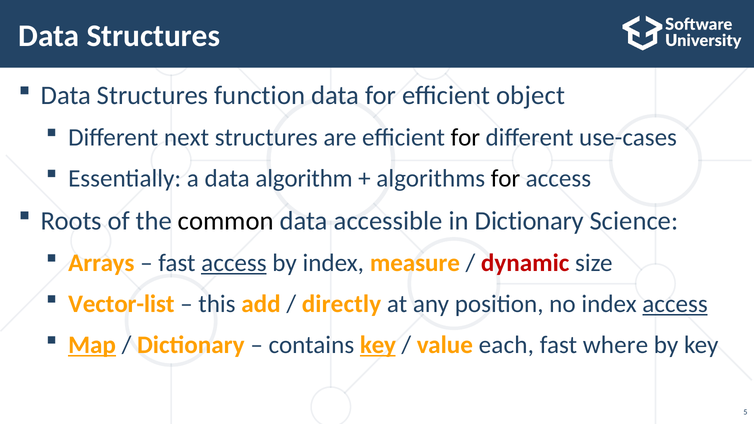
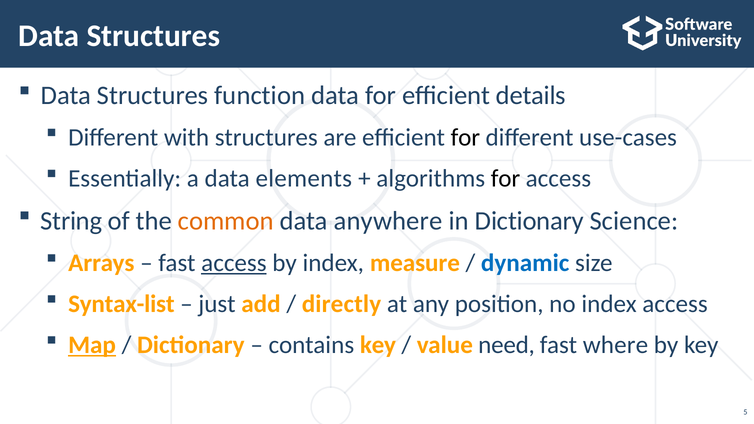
object: object -> details (531, 96)
next: next -> with (187, 138)
algorithm: algorithm -> elements (304, 179)
Roots: Roots -> String (71, 221)
common colour: black -> orange (226, 221)
accessible: accessible -> anywhere (388, 221)
dynamic colour: red -> blue (525, 263)
Vector-list: Vector-list -> Syntax-list (121, 304)
this: this -> just (217, 304)
access underline: present -> none (675, 304)
key underline: present -> none (378, 345)
each: each -> need (507, 345)
